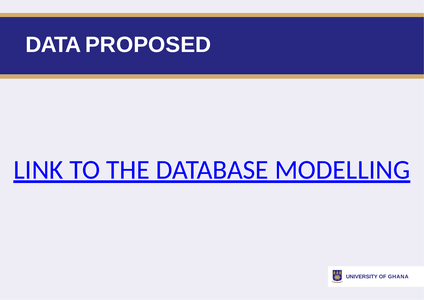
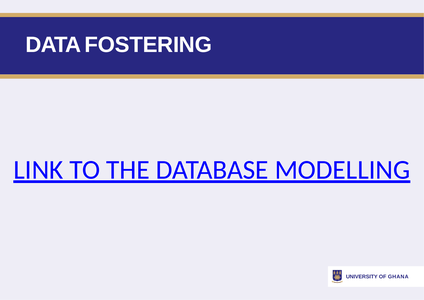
PROPOSED: PROPOSED -> FOSTERING (148, 45)
